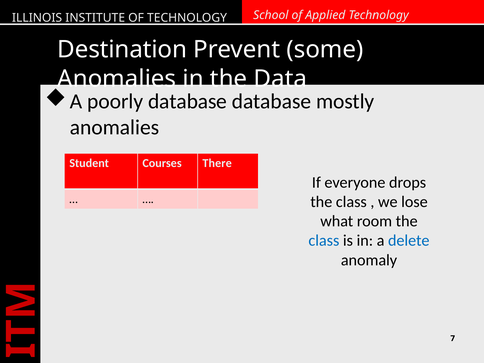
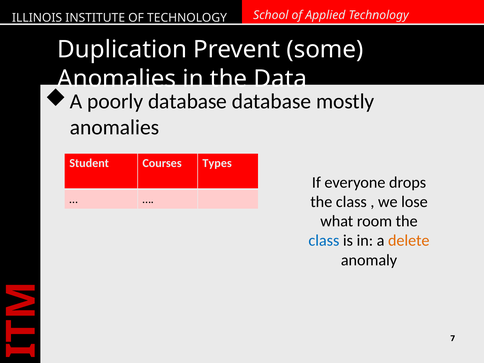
Destination: Destination -> Duplication (122, 50)
There: There -> Types (217, 163)
delete colour: blue -> orange (409, 241)
